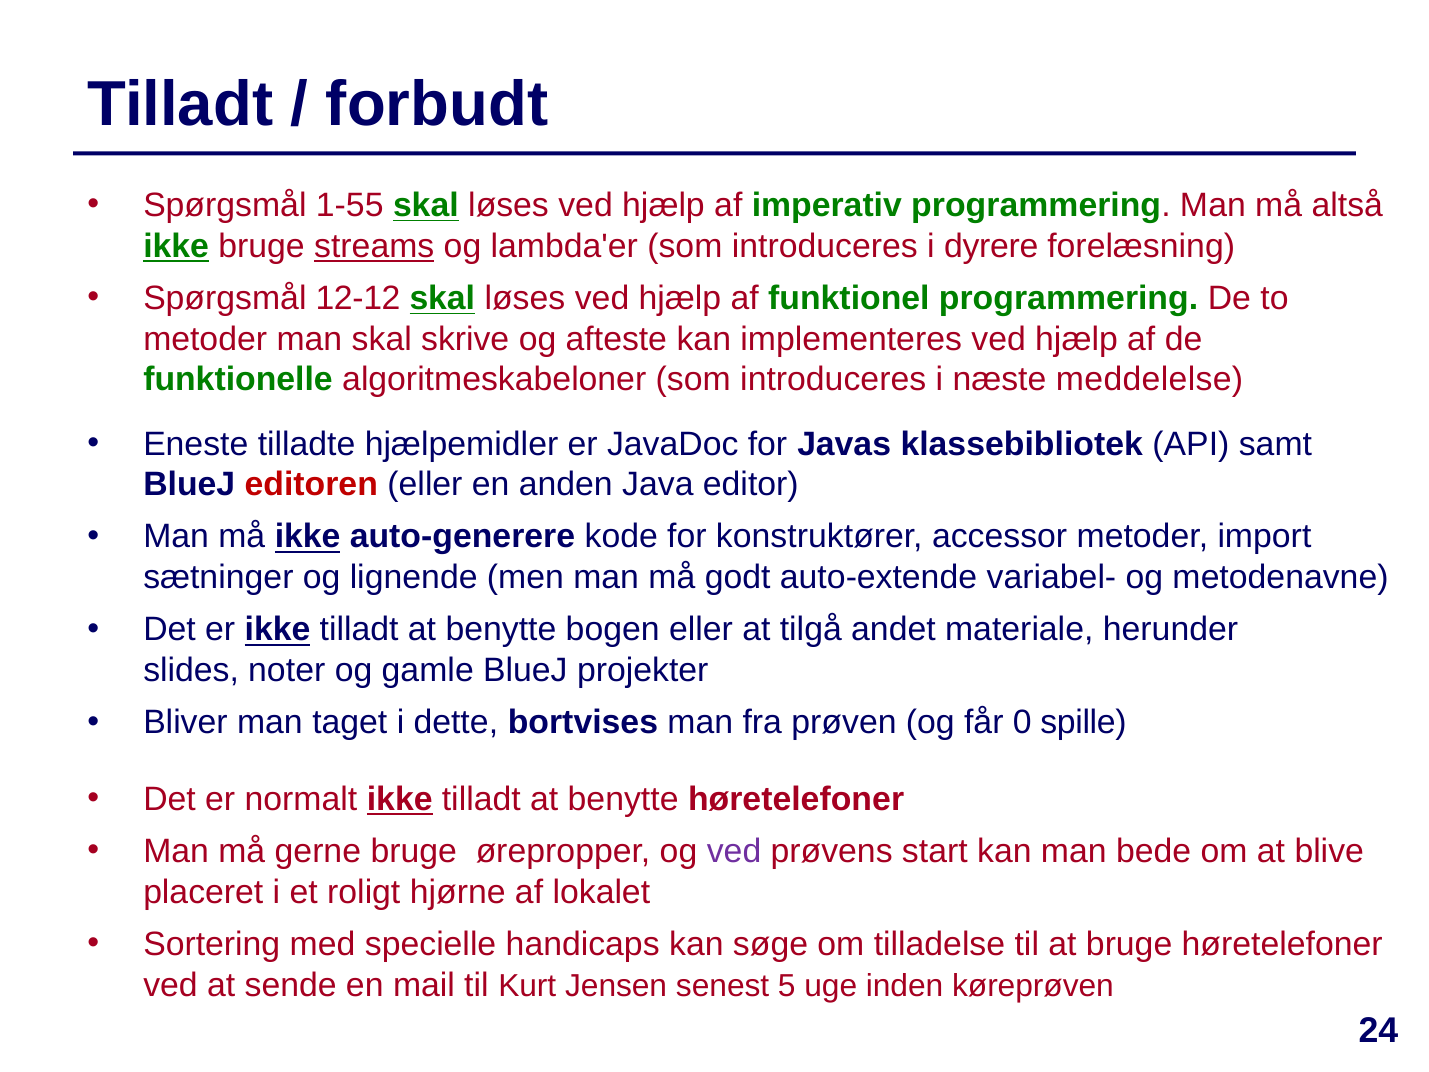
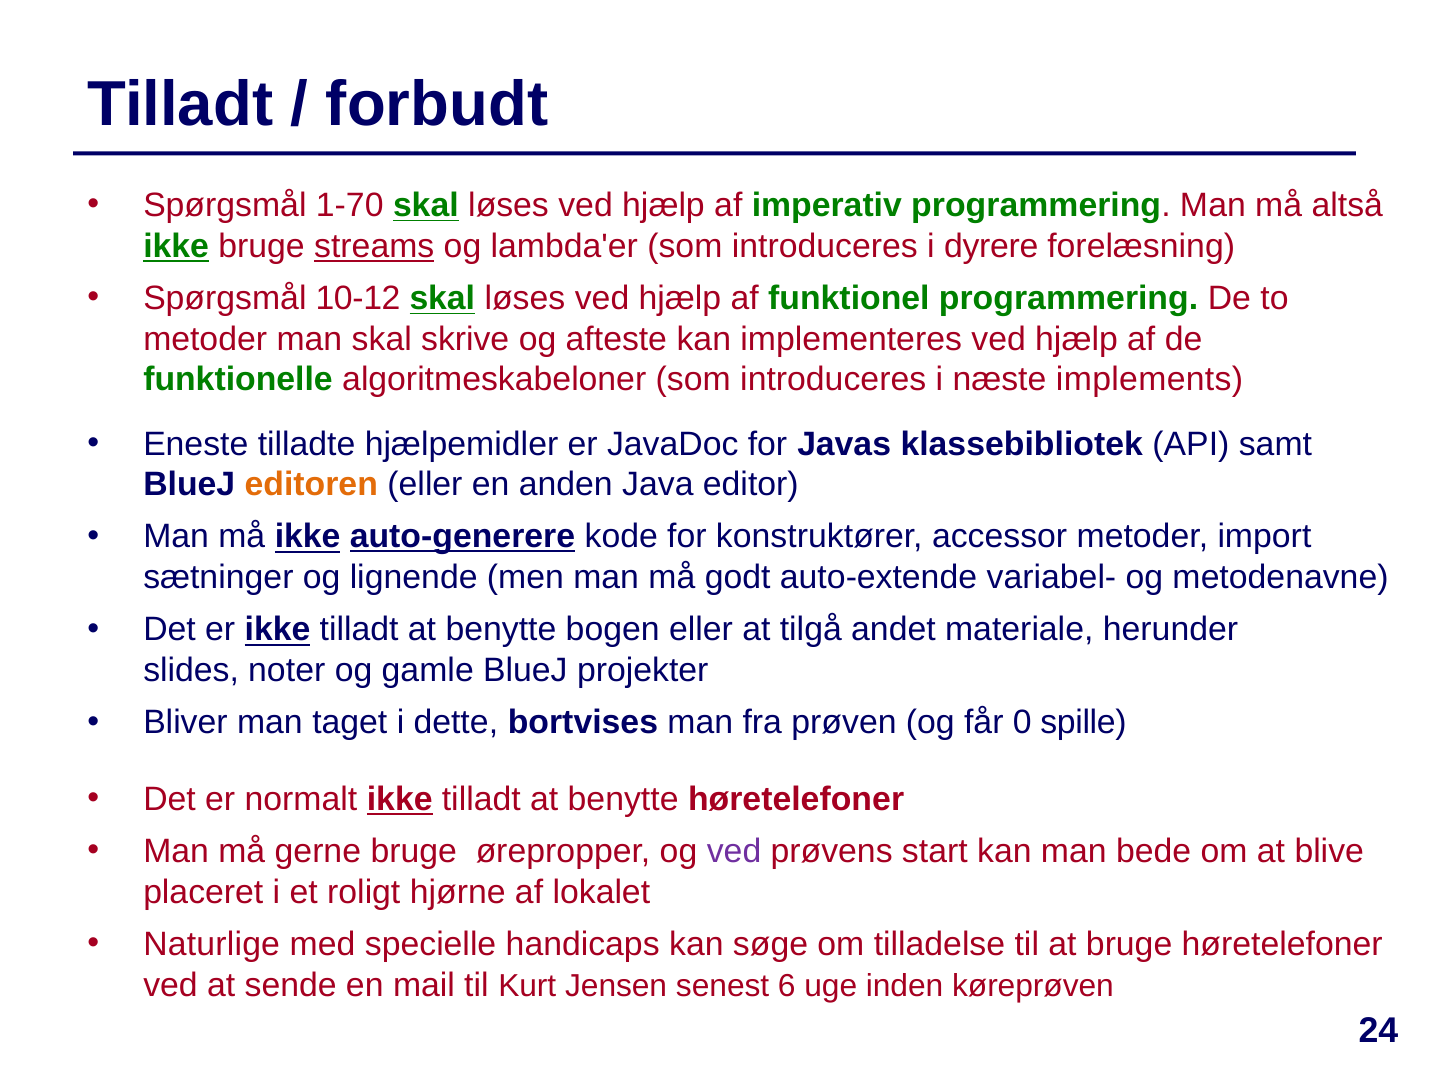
1-55: 1-55 -> 1-70 (350, 206)
12-12: 12-12 -> 10-12 (358, 298)
meddelelse: meddelelse -> implements (1150, 379)
editoren colour: red -> orange (311, 484)
auto-generere underline: none -> present (462, 537)
Sortering: Sortering -> Naturlige (212, 944)
5: 5 -> 6 (787, 985)
